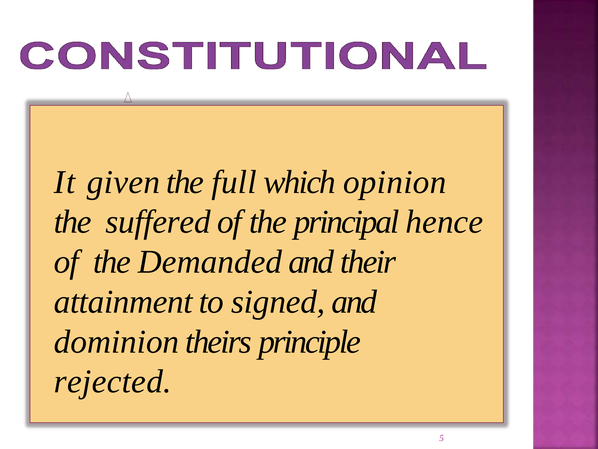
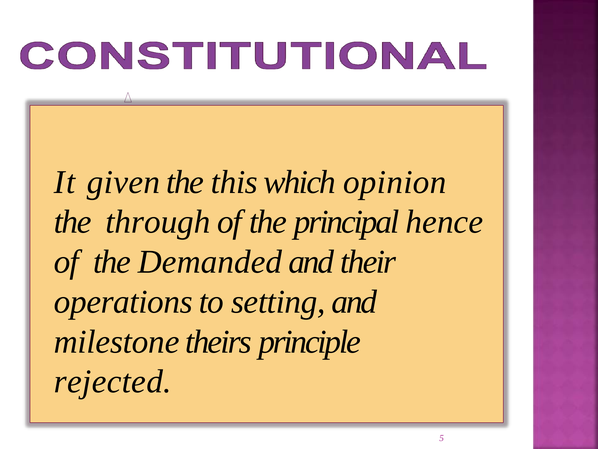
full: full -> this (234, 182)
suffered: suffered -> through (158, 222)
attainment: attainment -> operations (123, 301)
signed: signed -> setting (278, 301)
dominion: dominion -> milestone (117, 341)
